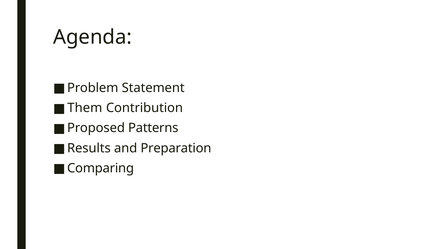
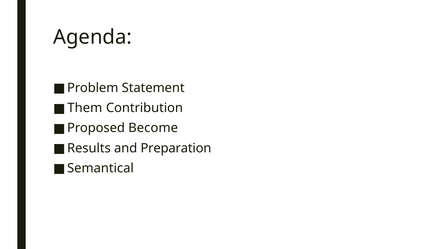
Patterns: Patterns -> Become (153, 128)
Comparing: Comparing -> Semantical (100, 168)
